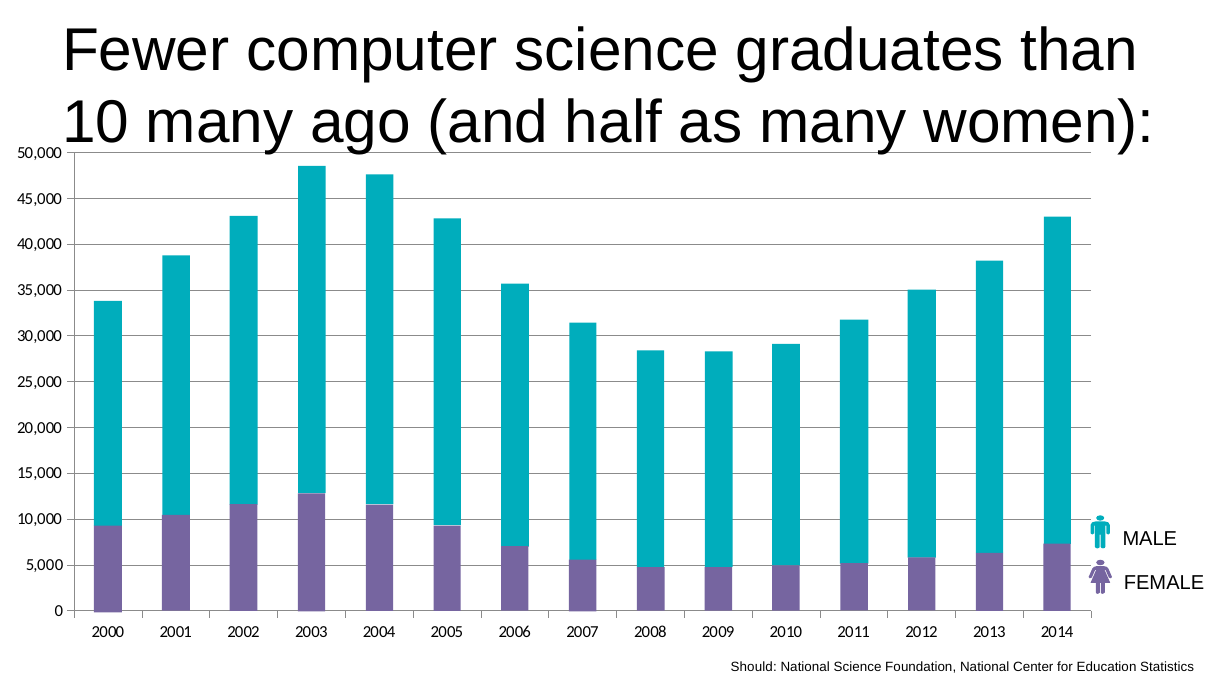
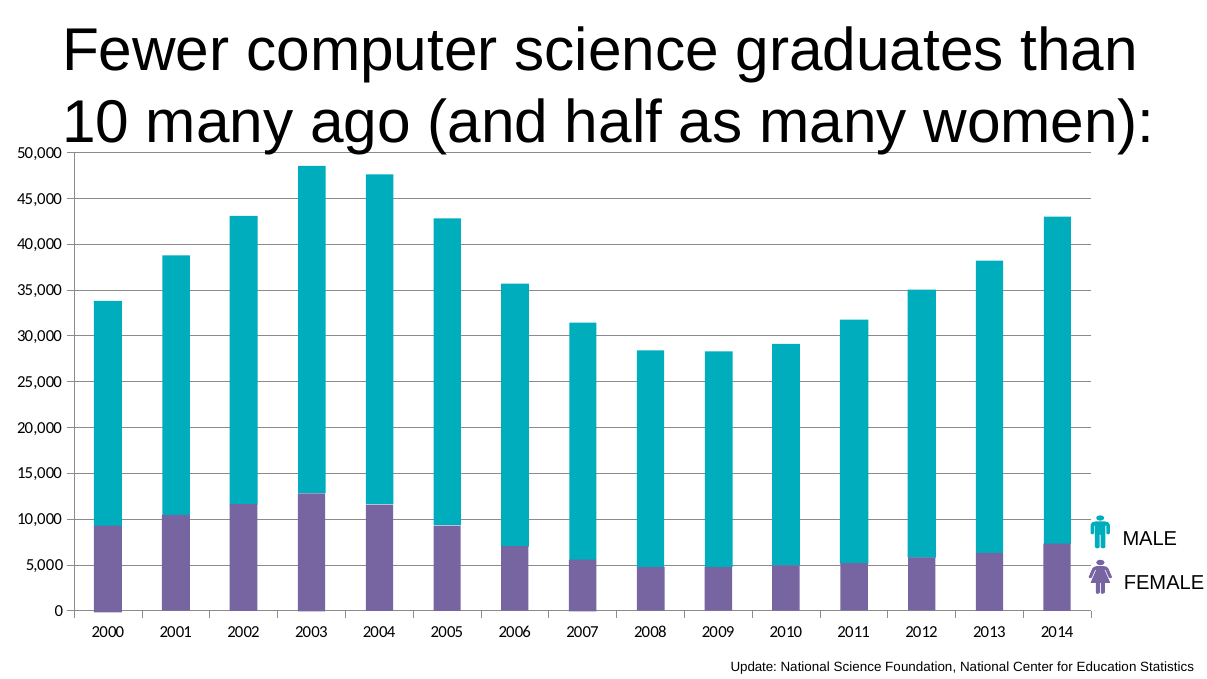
Should: Should -> Update (754, 667)
